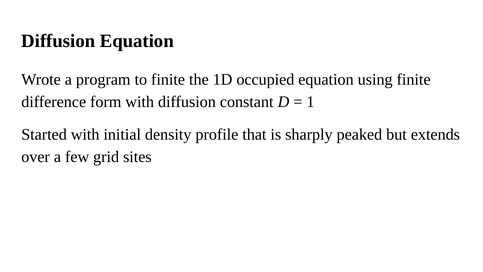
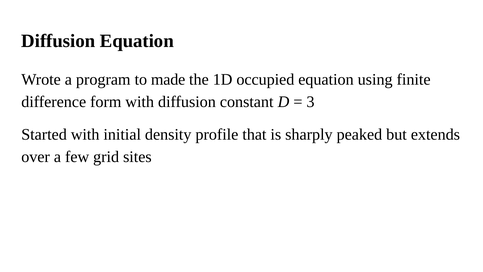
to finite: finite -> made (168, 79)
1: 1 -> 3 (310, 102)
